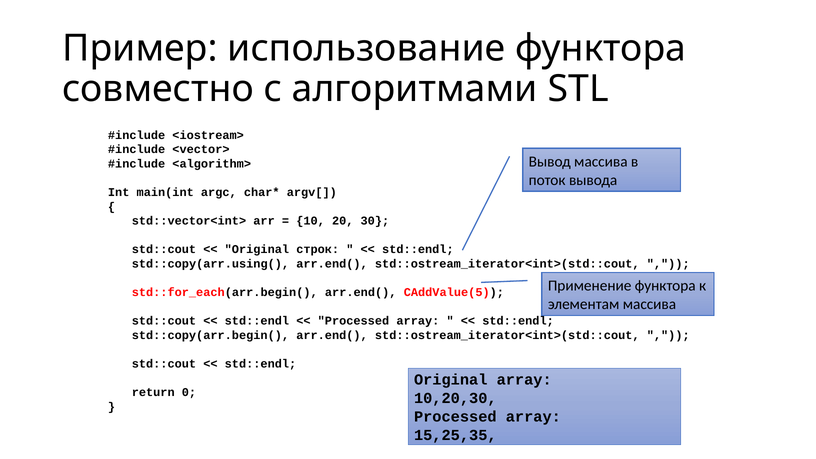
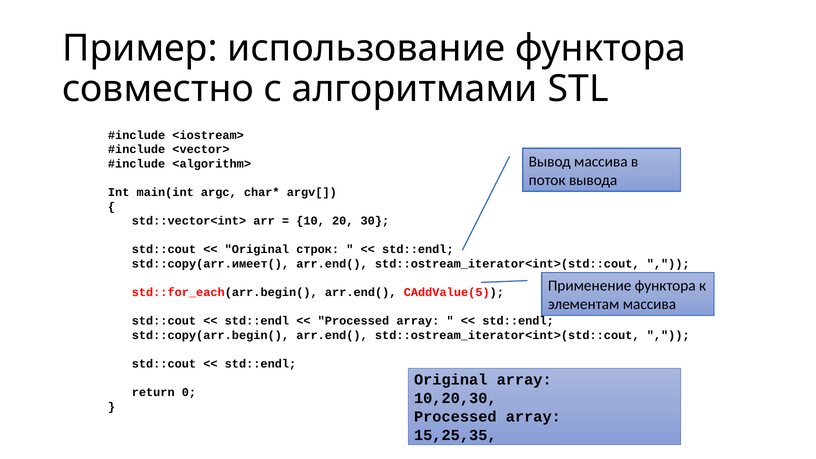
std::copy(arr.using(: std::copy(arr.using( -> std::copy(arr.имеет( (210, 264)
